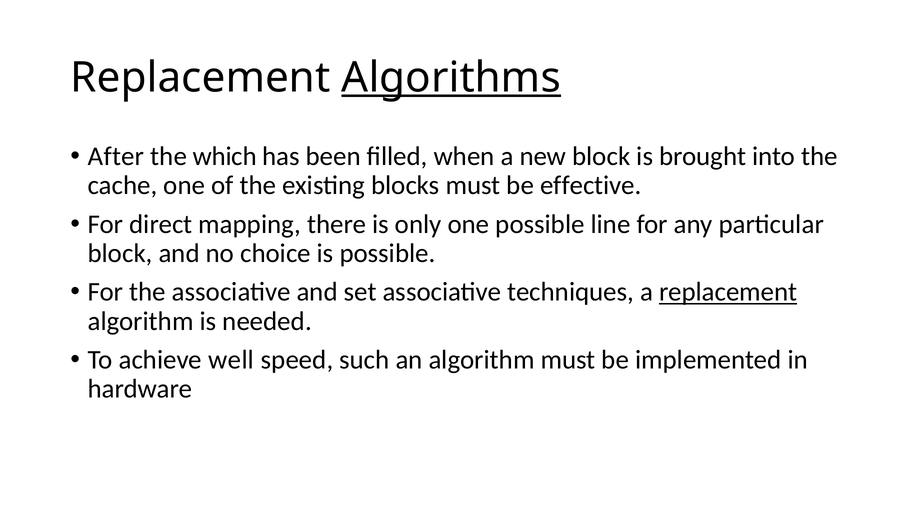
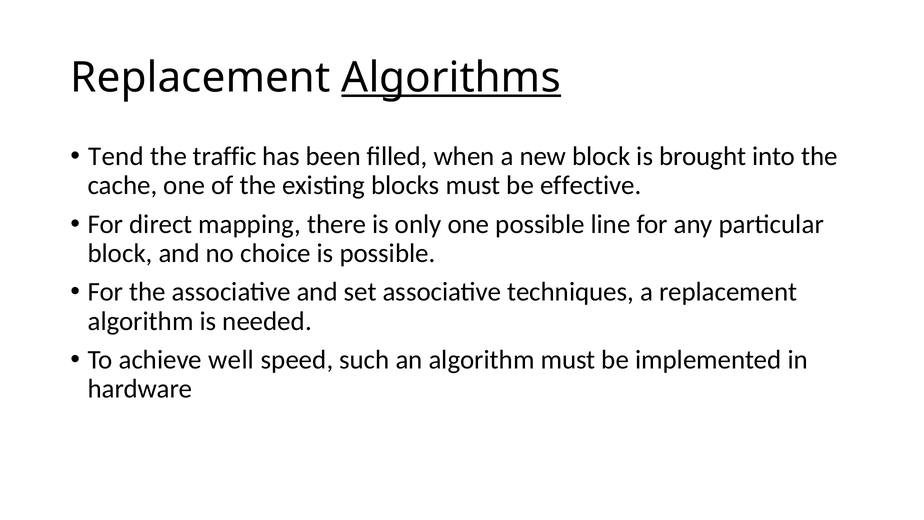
After: After -> Tend (116, 156)
which: which -> traffic (225, 156)
replacement underline: present -> none (728, 292)
